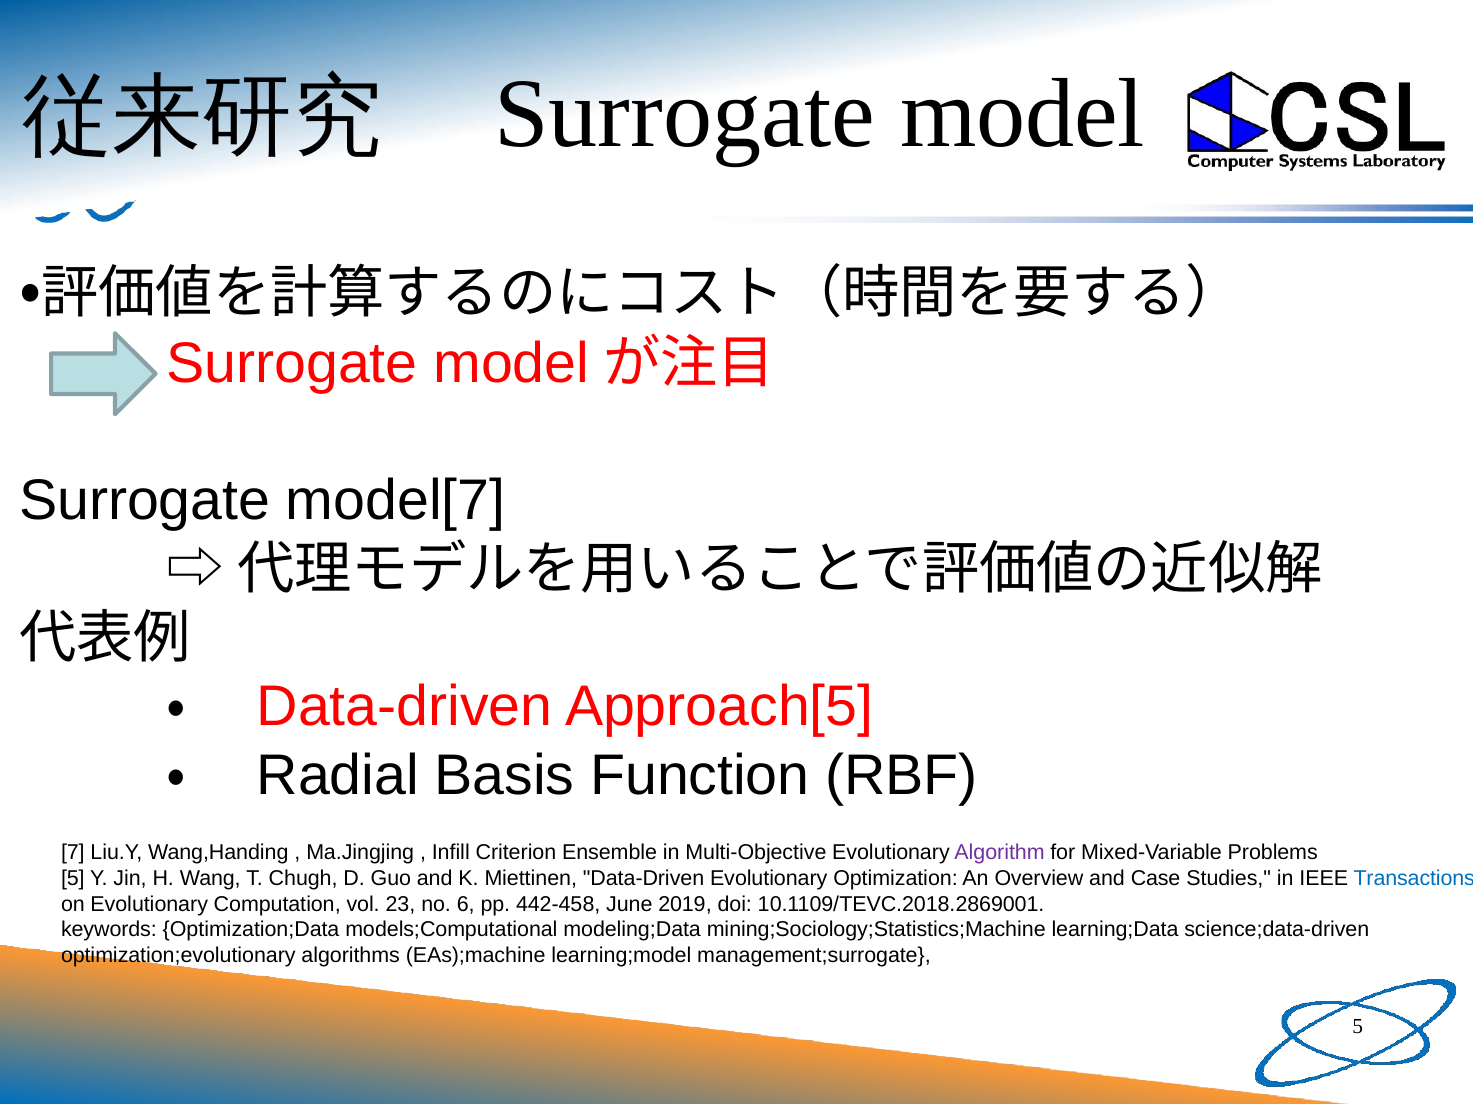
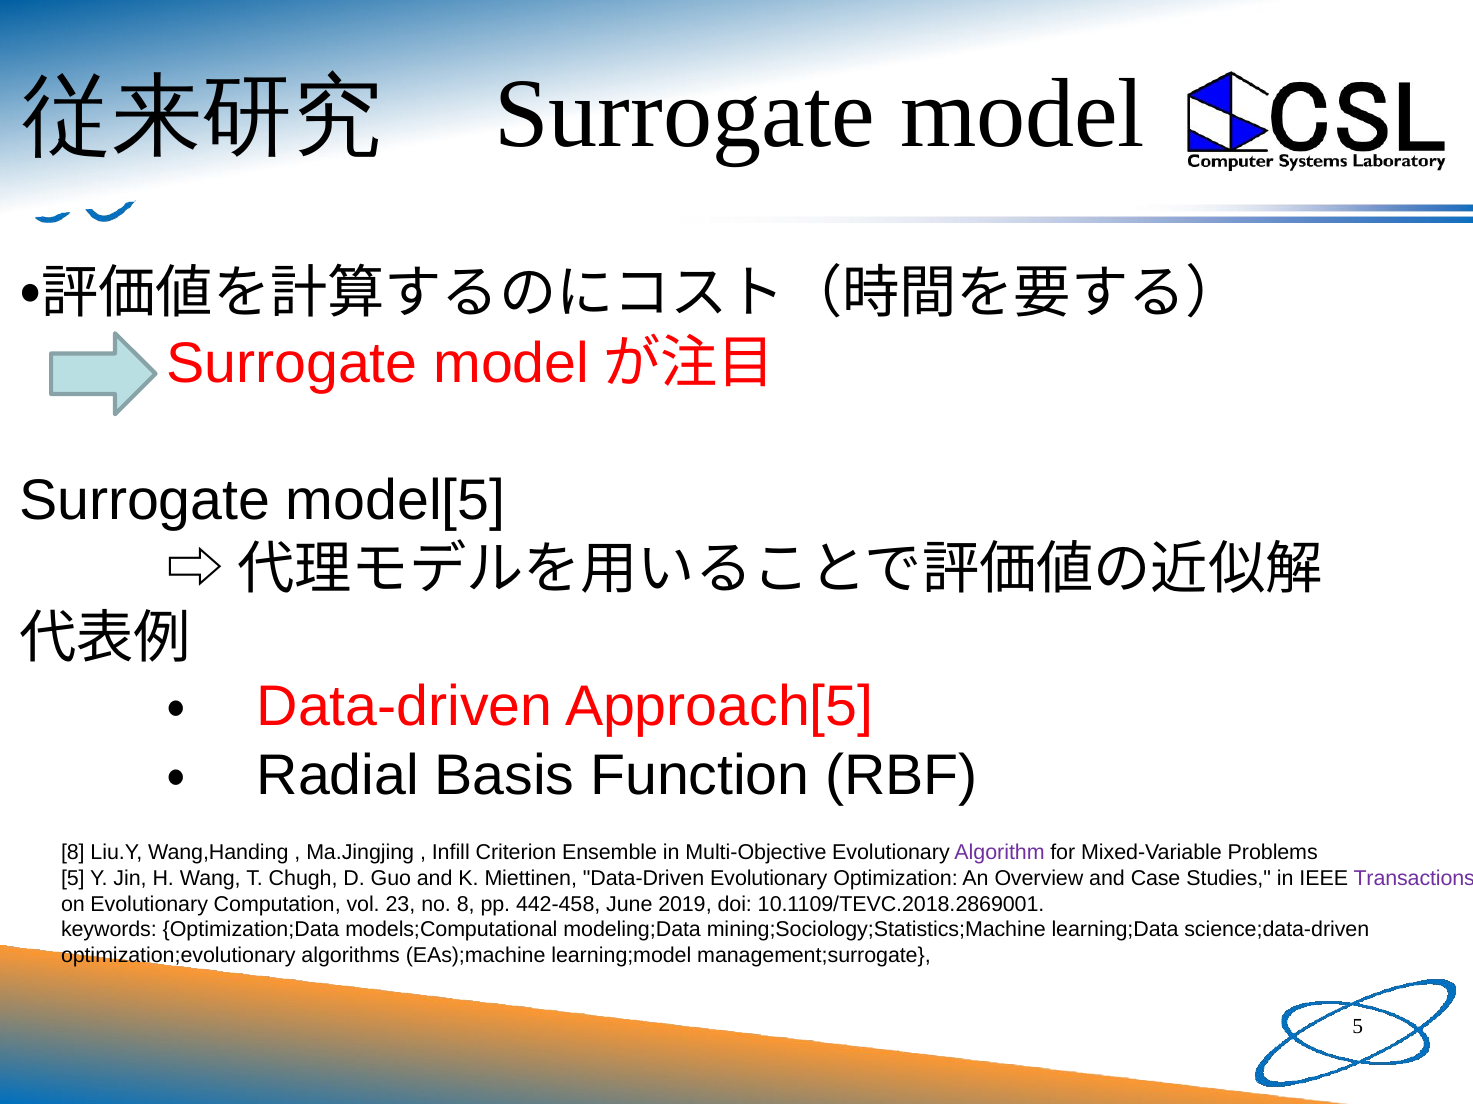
model[7: model[7 -> model[5 (396, 501)
7: 7 -> 8 (73, 853)
Transactions colour: blue -> purple (1414, 879)
no 6: 6 -> 8 (466, 905)
